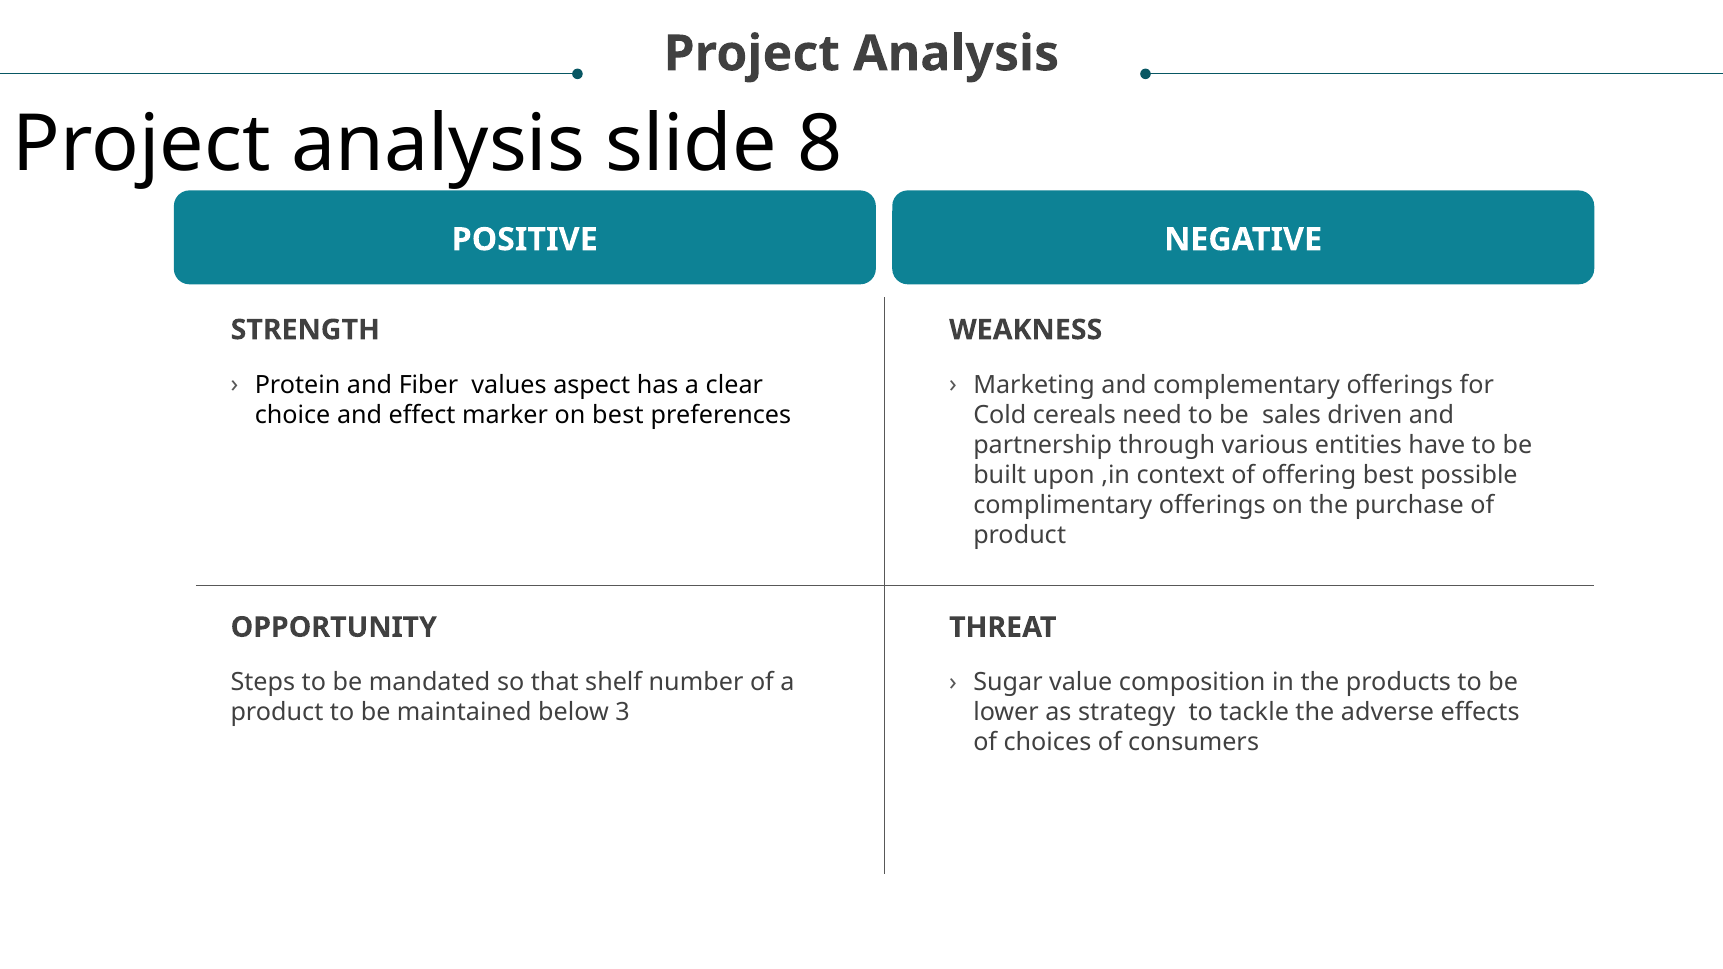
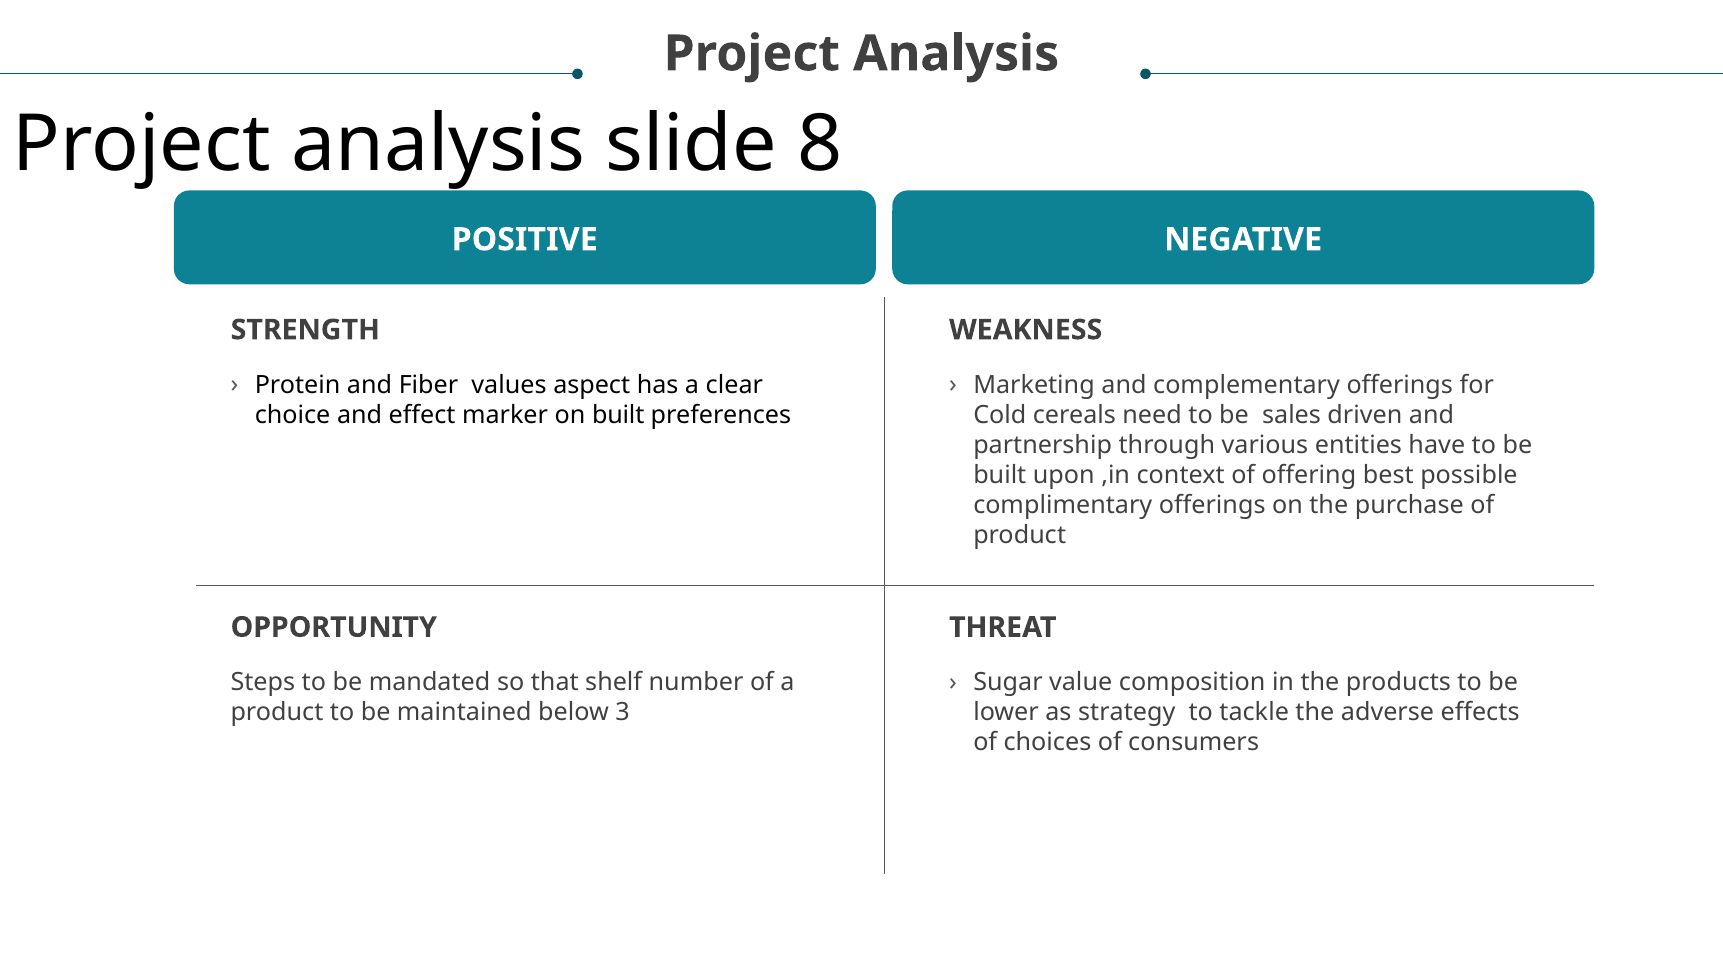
on best: best -> built (618, 415)
